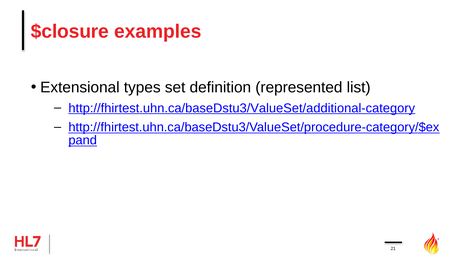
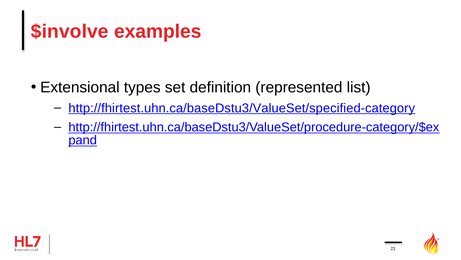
$closure: $closure -> $involve (70, 31)
http://fhirtest.uhn.ca/baseDstu3/ValueSet/additional-category: http://fhirtest.uhn.ca/baseDstu3/ValueSet/additional-category -> http://fhirtest.uhn.ca/baseDstu3/ValueSet/specified-category (242, 108)
